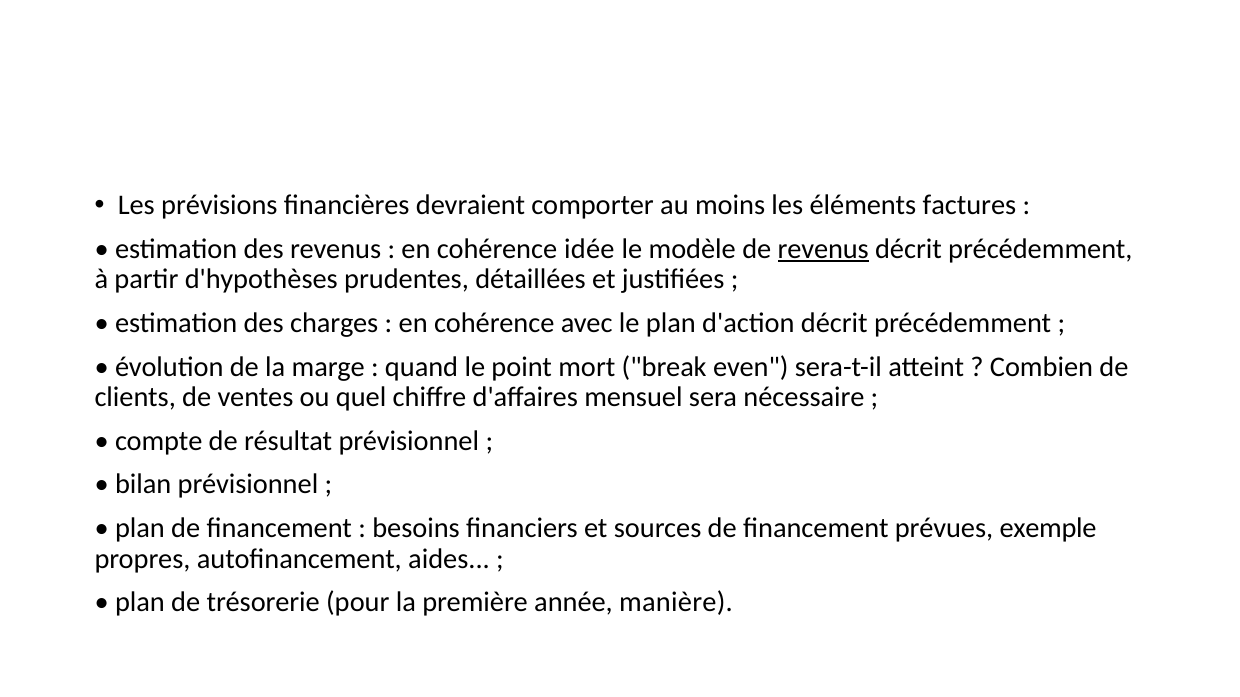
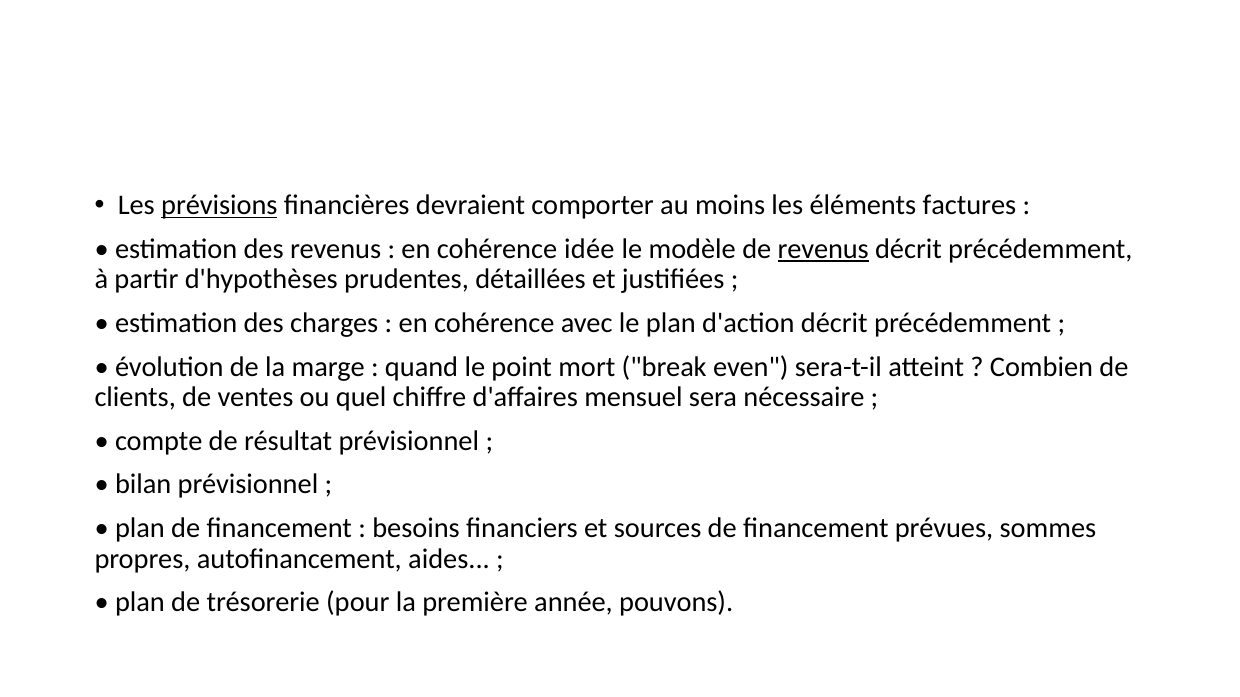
prévisions underline: none -> present (219, 205)
exemple: exemple -> sommes (1048, 528)
manière: manière -> pouvons (676, 603)
